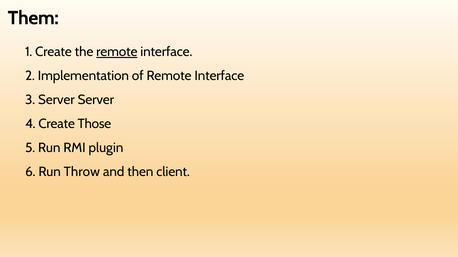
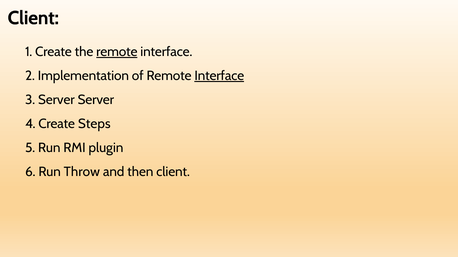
Them: Them -> Client (33, 18)
Interface underline: none -> present (219, 76)
Those: Those -> Steps (94, 124)
